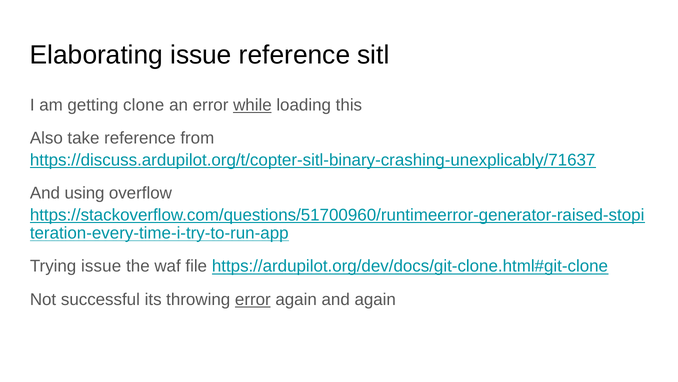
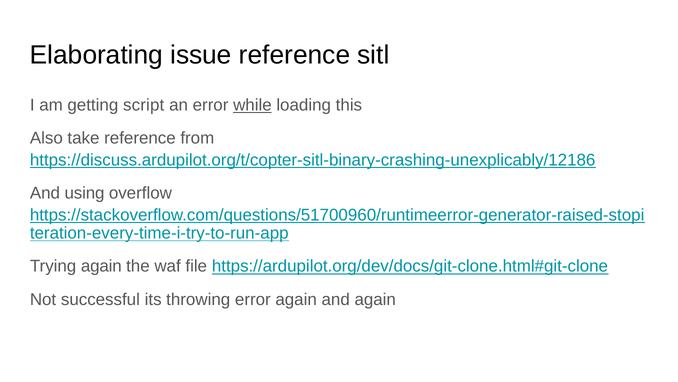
clone: clone -> script (144, 105)
https://discuss.ardupilot.org/t/copter-sitl-binary-crashing-unexplicably/71637: https://discuss.ardupilot.org/t/copter-sitl-binary-crashing-unexplicably/71637 -> https://discuss.ardupilot.org/t/copter-sitl-binary-crashing-unexplicably/12186 (313, 160)
Trying issue: issue -> again (101, 266)
error underline: present -> none (253, 299)
